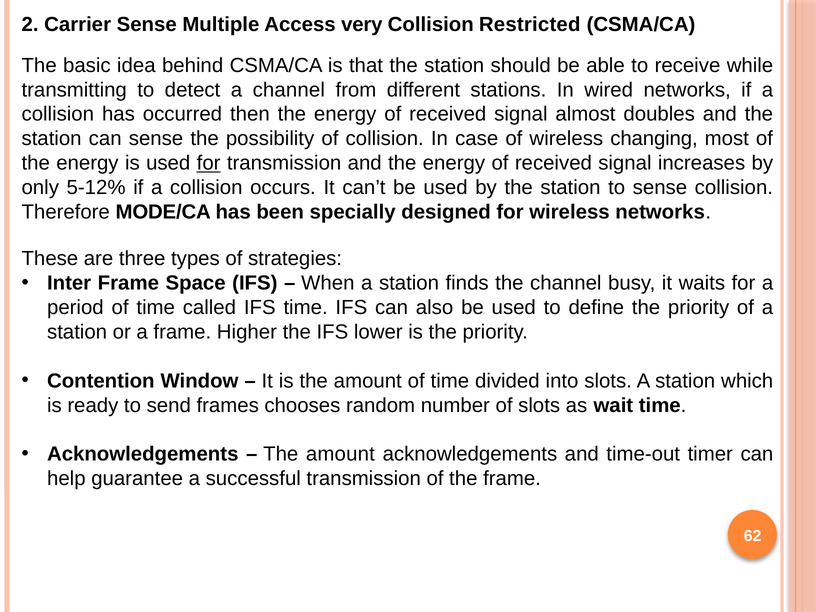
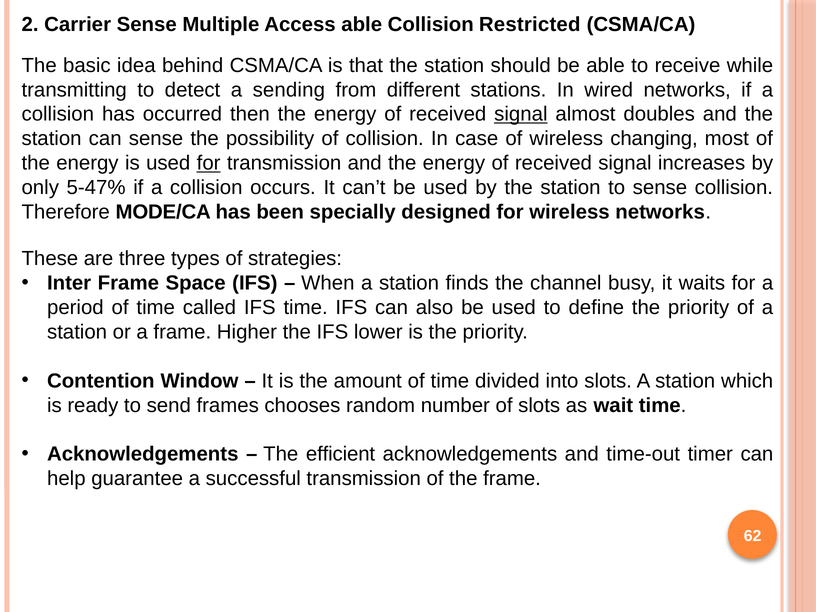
Access very: very -> able (362, 24)
a channel: channel -> sending (289, 90)
signal underline: none -> present (521, 114)
5-12%: 5-12% -> 5-47% (96, 188)
amount: amount -> efficient (341, 454)
